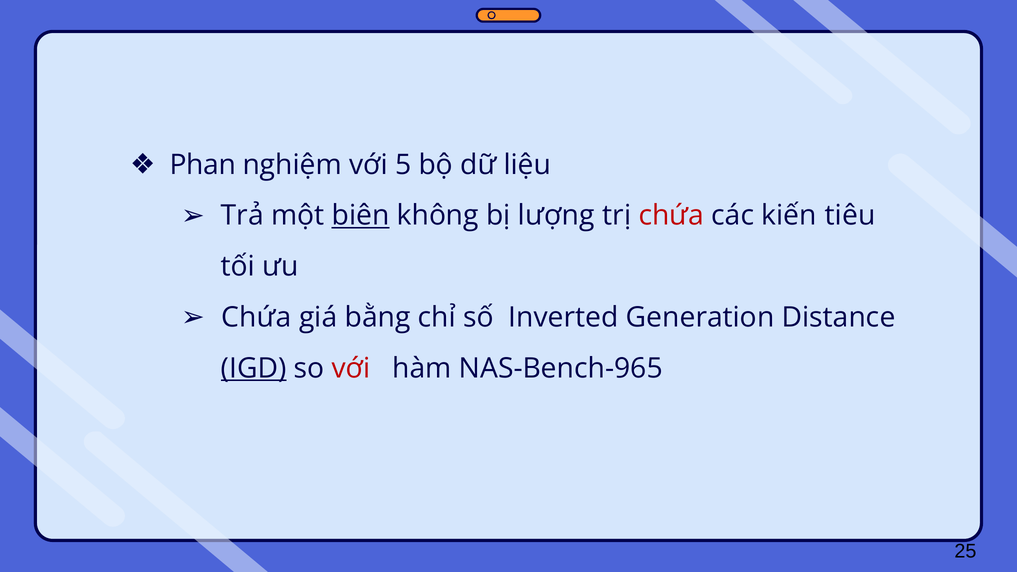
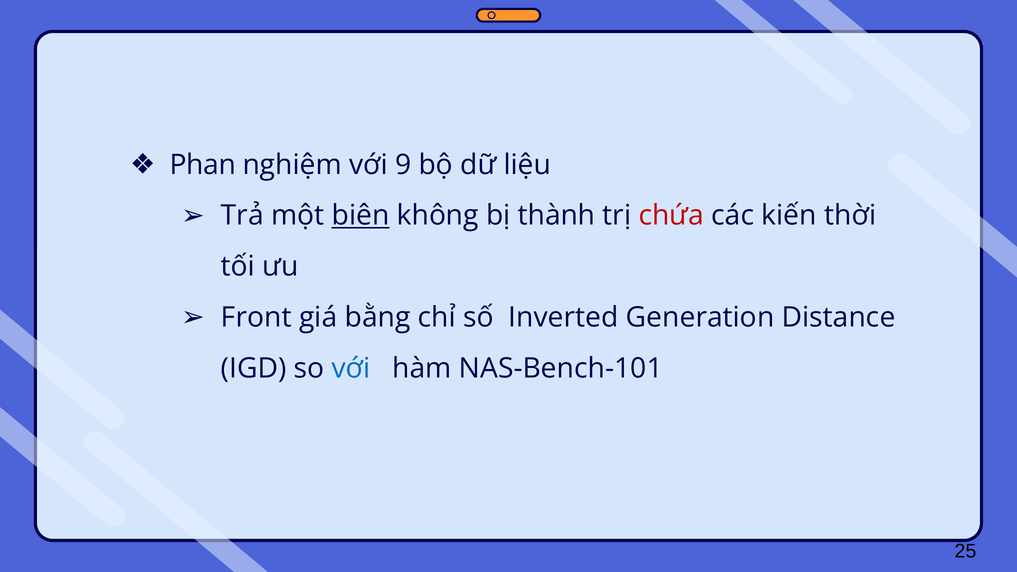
5: 5 -> 9 (403, 165)
lượng: lượng -> thành (557, 216)
tiêu: tiêu -> thời (850, 216)
Chứa: Chứa -> Front (256, 317)
IGD underline: present -> none (254, 368)
với colour: red -> blue (351, 368)
NAS-Bench-965: NAS-Bench-965 -> NAS-Bench-101 (561, 368)
